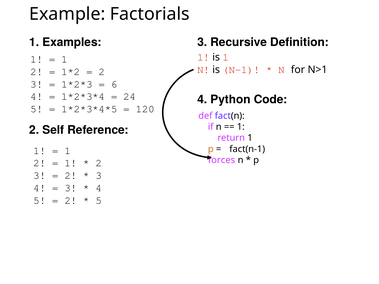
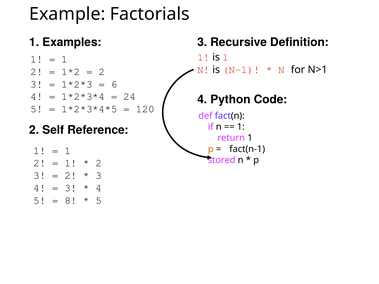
forces: forces -> stored (222, 160)
2: 2 -> 8 (71, 201)
